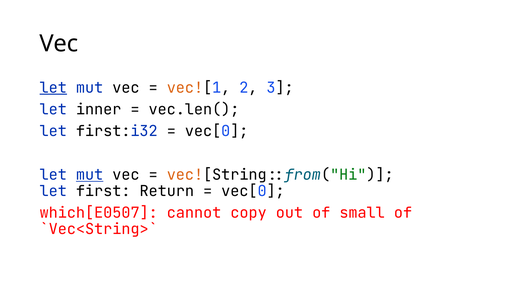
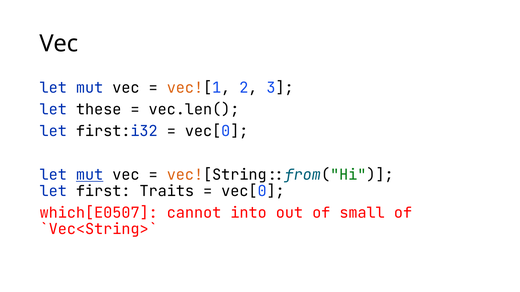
let underline: present -> none (53, 88)
inner: inner -> these (99, 110)
Return: Return -> Traits (167, 192)
copy: copy -> into (249, 213)
